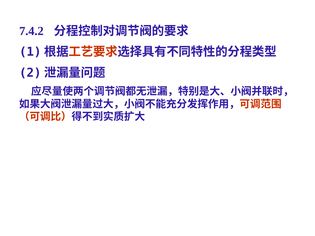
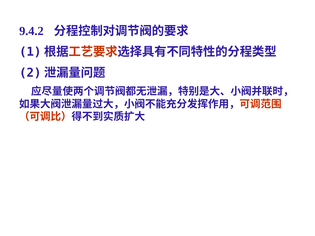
7.4.2: 7.4.2 -> 9.4.2 (31, 31)
